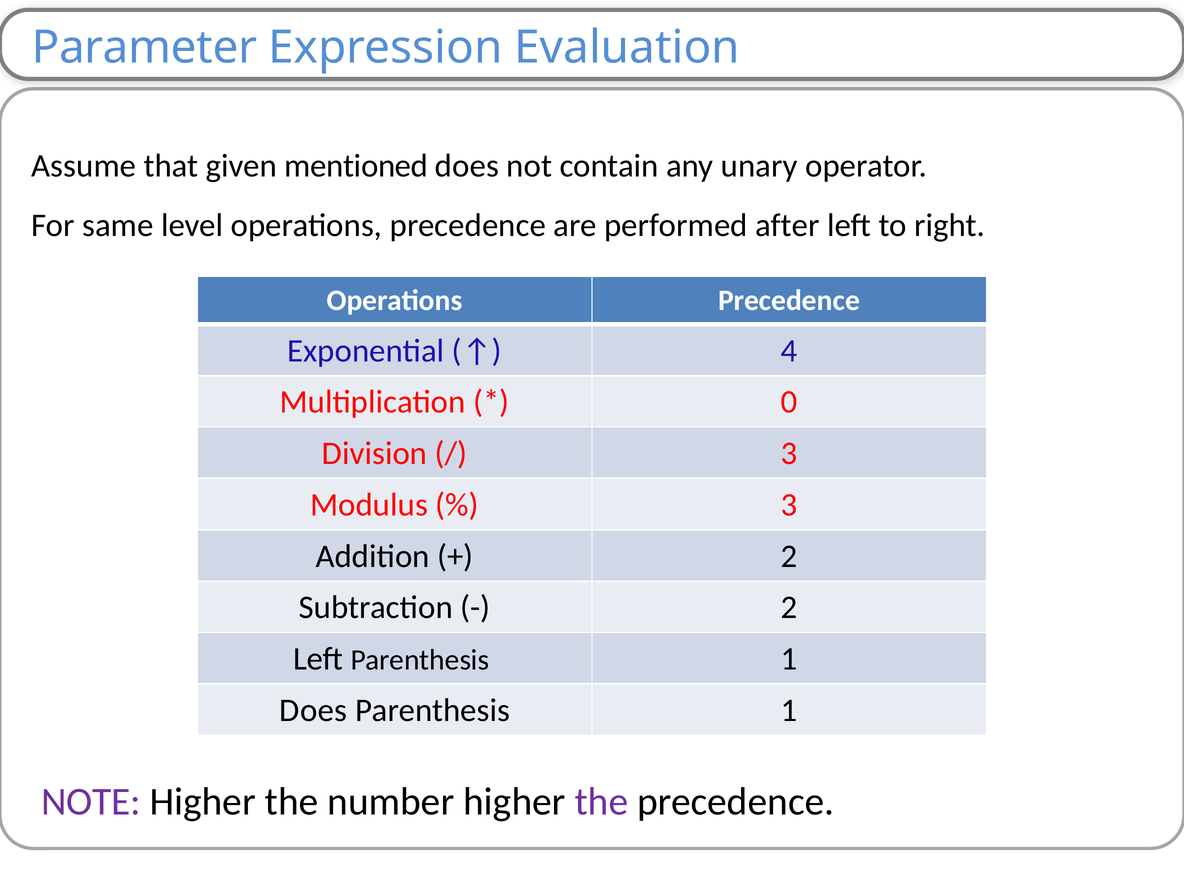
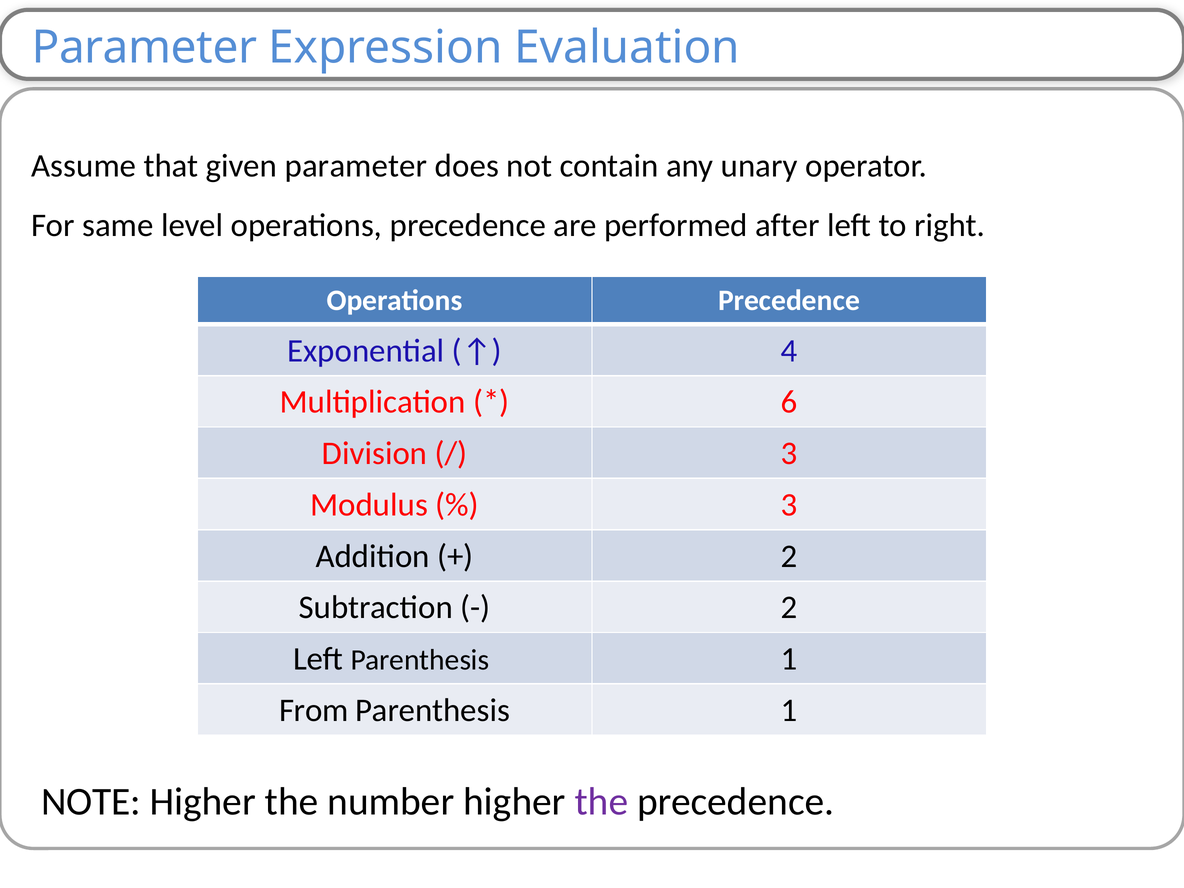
given mentioned: mentioned -> parameter (356, 166)
0: 0 -> 6 (789, 402)
Does: Does -> From (314, 710)
NOTE colour: purple -> black (91, 802)
